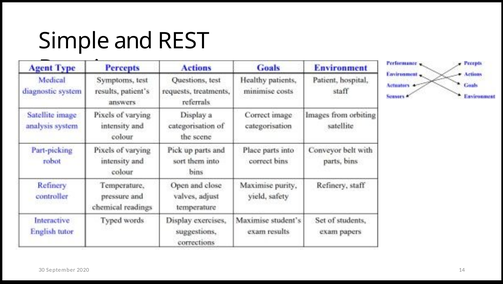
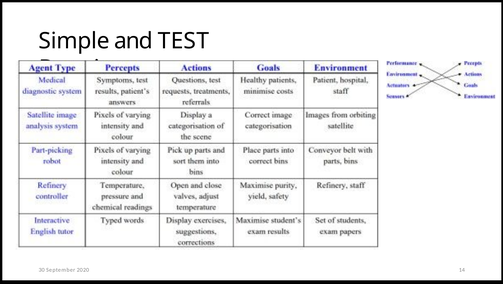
REST: REST -> TEST (183, 41)
